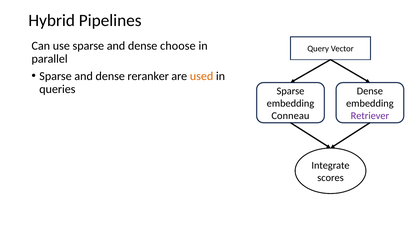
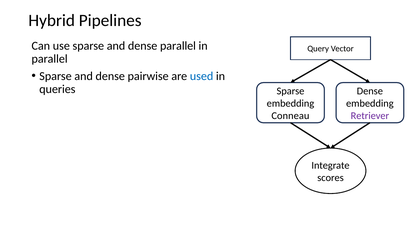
dense choose: choose -> parallel (178, 46)
reranker: reranker -> pairwise (148, 76)
used colour: orange -> blue (202, 76)
